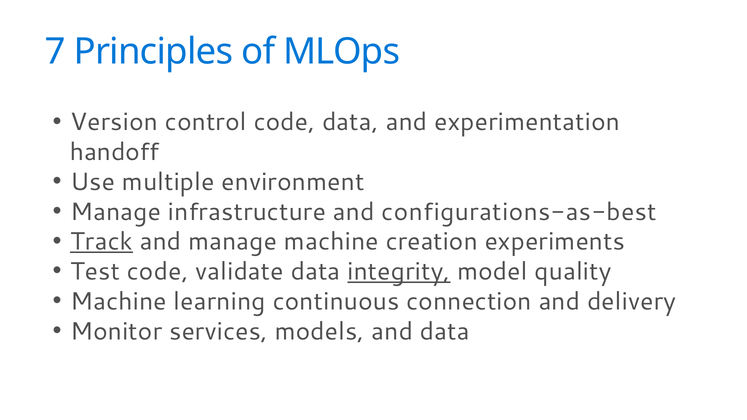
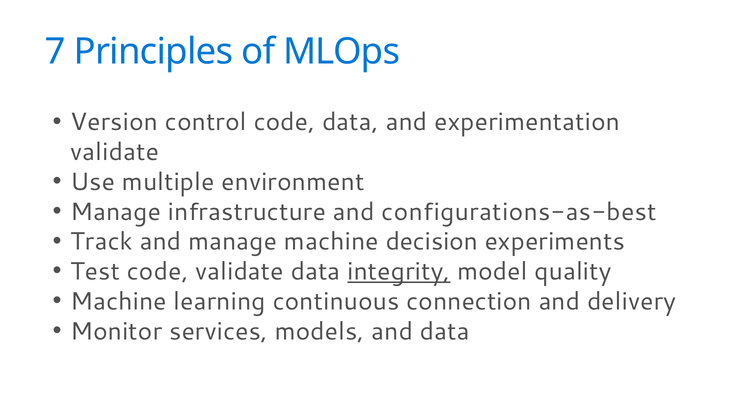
handoff: handoff -> validate (115, 152)
Track underline: present -> none (102, 242)
creation: creation -> decision (432, 242)
